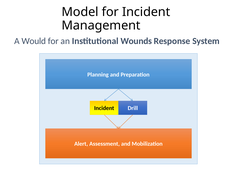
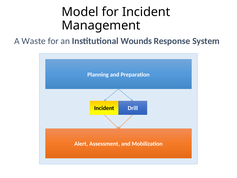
Would: Would -> Waste (34, 41)
